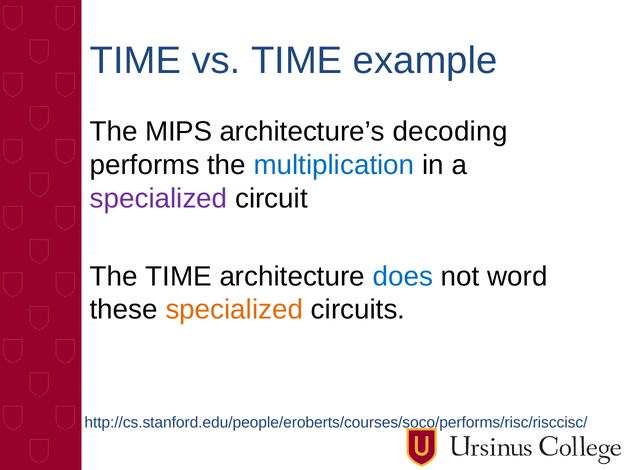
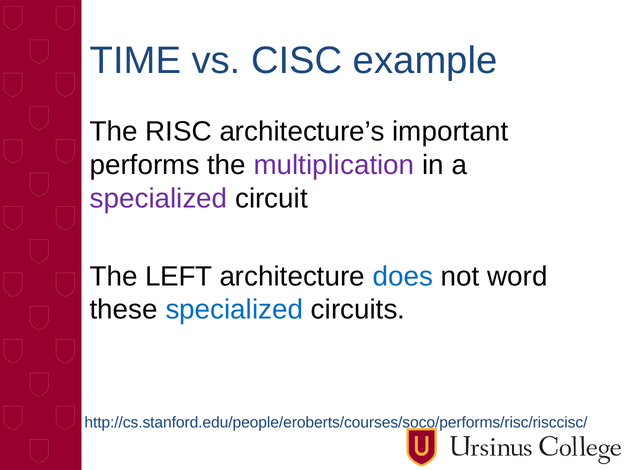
vs TIME: TIME -> CISC (297, 61)
MIPS: MIPS -> RISC (179, 131)
decoding: decoding -> important (450, 131)
multiplication colour: blue -> purple (334, 165)
The TIME: TIME -> LEFT (179, 276)
specialized colour: orange -> blue (234, 309)
